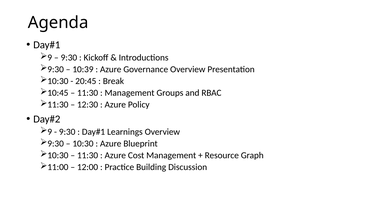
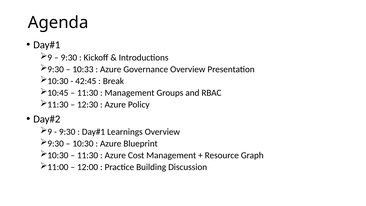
10:39: 10:39 -> 10:33 (83, 69)
20:45: 20:45 -> 42:45 (86, 81)
